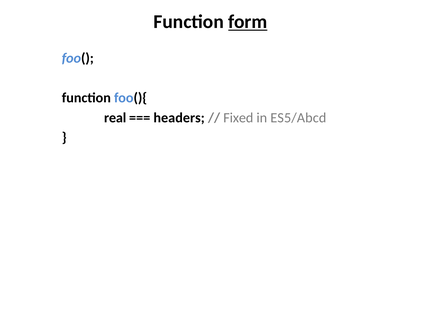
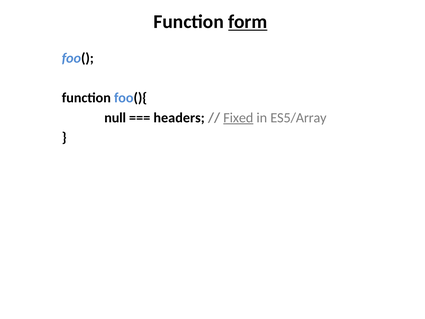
real: real -> null (115, 118)
Fixed underline: none -> present (238, 118)
ES5/Abcd: ES5/Abcd -> ES5/Array (298, 118)
